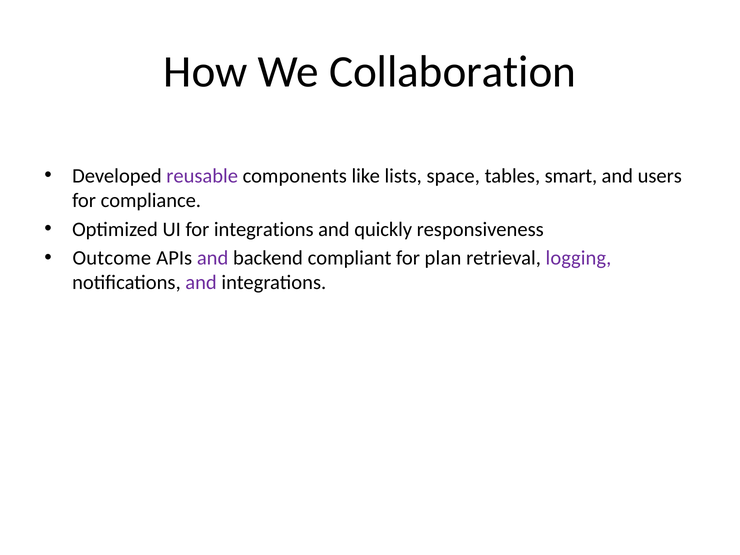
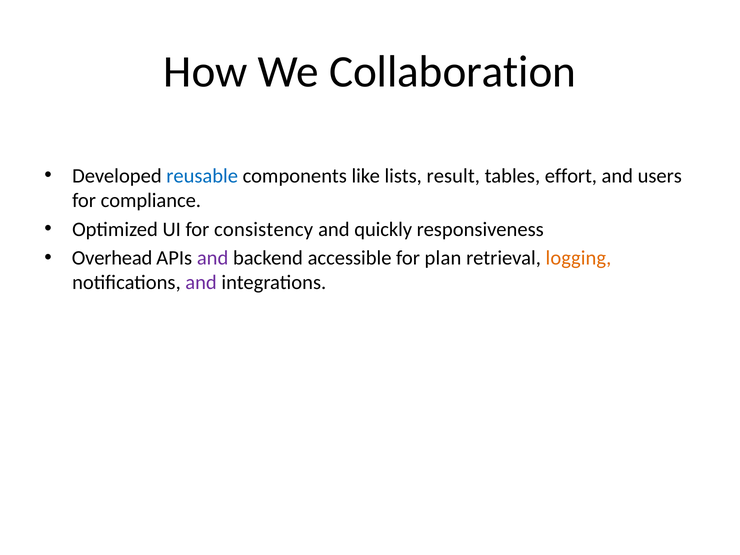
reusable colour: purple -> blue (202, 176)
space: space -> result (453, 176)
smart: smart -> effort (571, 176)
for integrations: integrations -> consistency (264, 229)
Outcome: Outcome -> Overhead (112, 258)
compliant: compliant -> accessible (350, 258)
logging colour: purple -> orange (578, 258)
